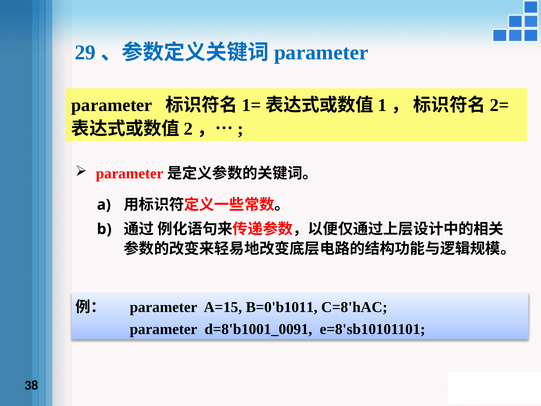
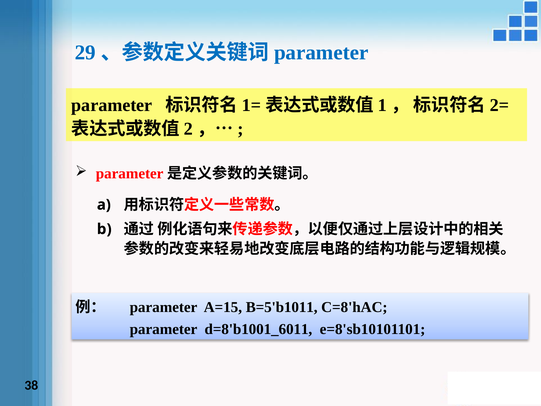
B=0'b1011: B=0'b1011 -> B=5'b1011 (282, 307)
d=8'b1001_0091: d=8'b1001_0091 -> d=8'b1001_6011 (258, 329)
